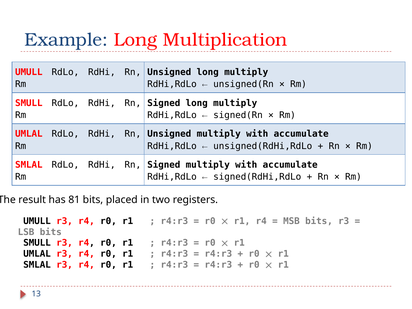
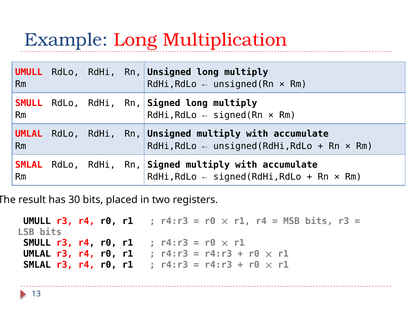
81: 81 -> 30 (74, 200)
